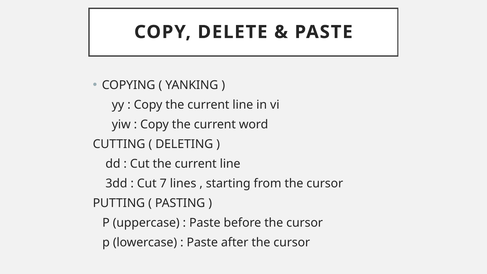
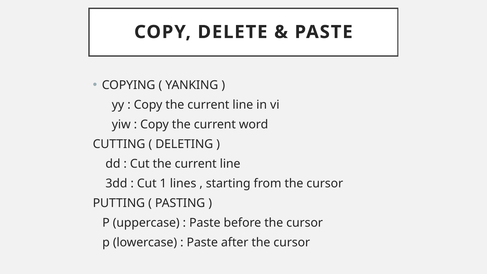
7: 7 -> 1 (163, 183)
